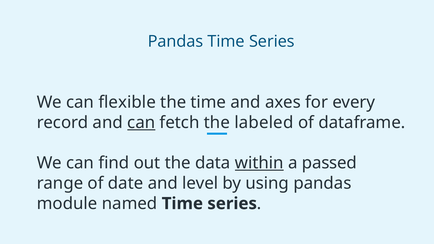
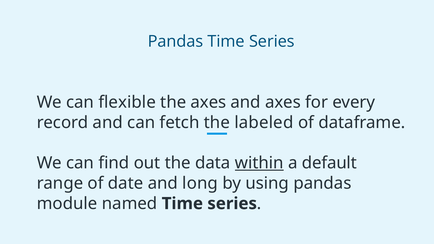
the time: time -> axes (208, 102)
can underline: present -> none (141, 123)
passed: passed -> default (329, 163)
level: level -> long (200, 183)
